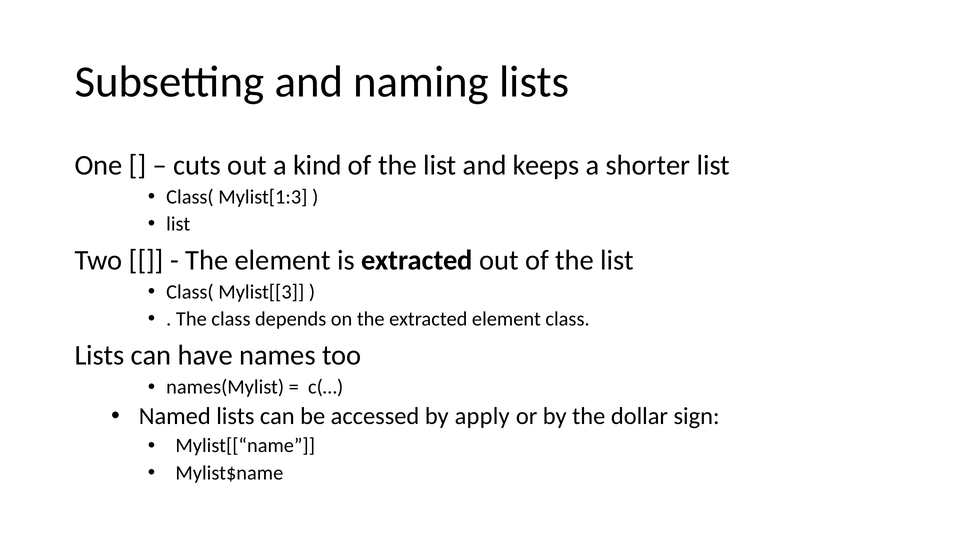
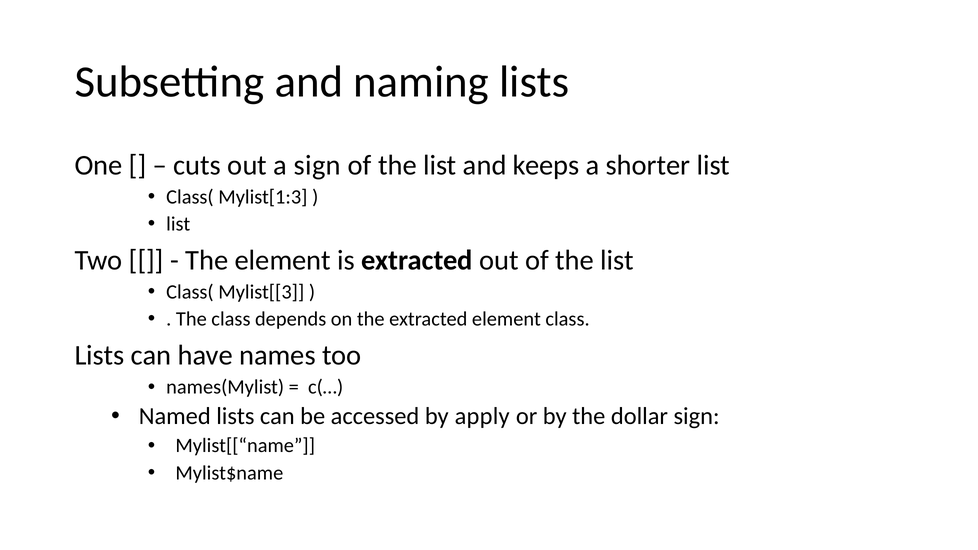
a kind: kind -> sign (317, 165)
